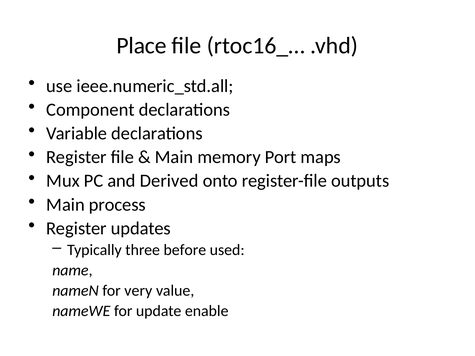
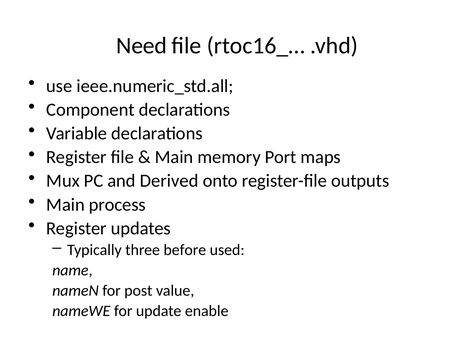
Place: Place -> Need (142, 46)
very: very -> post (138, 291)
